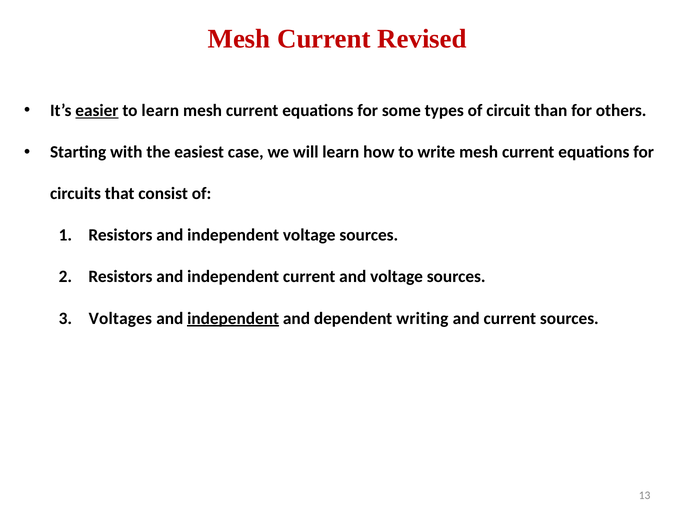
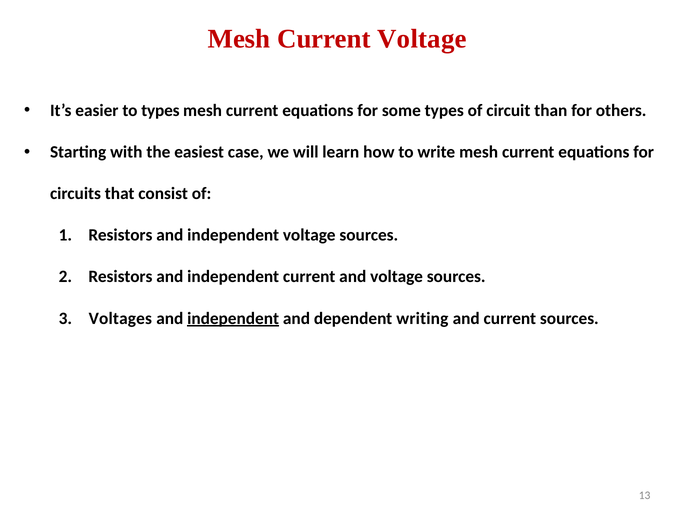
Current Revised: Revised -> Voltage (422, 39)
easier underline: present -> none (97, 111)
to learn: learn -> types (160, 111)
